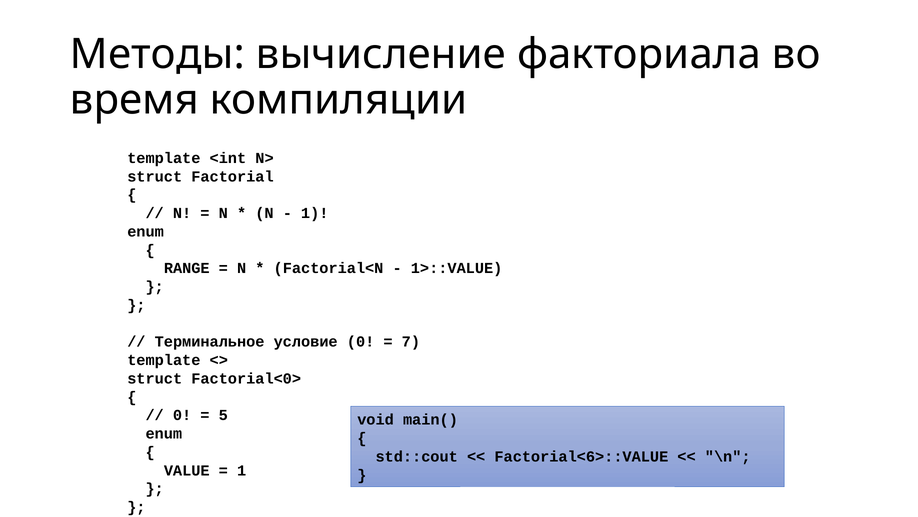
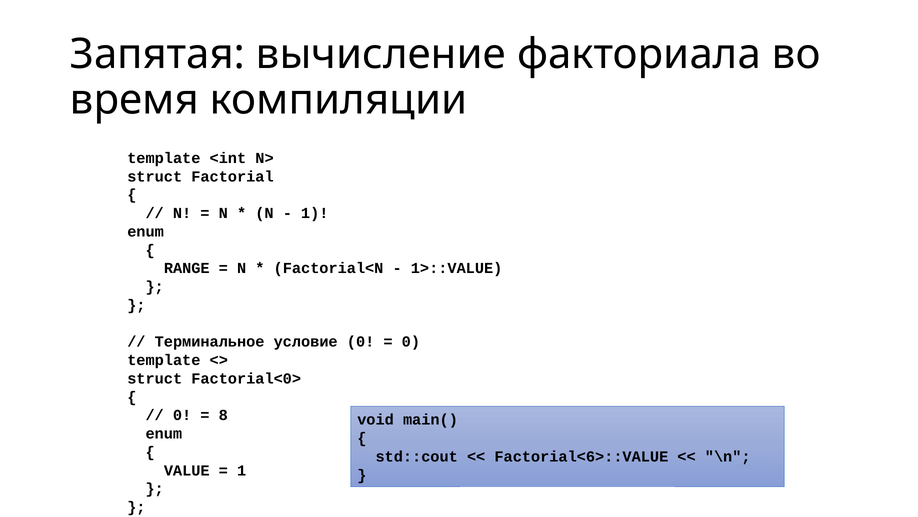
Методы: Методы -> Запятая (157, 54)
7: 7 -> 0 (411, 341)
5: 5 -> 8 (223, 415)
